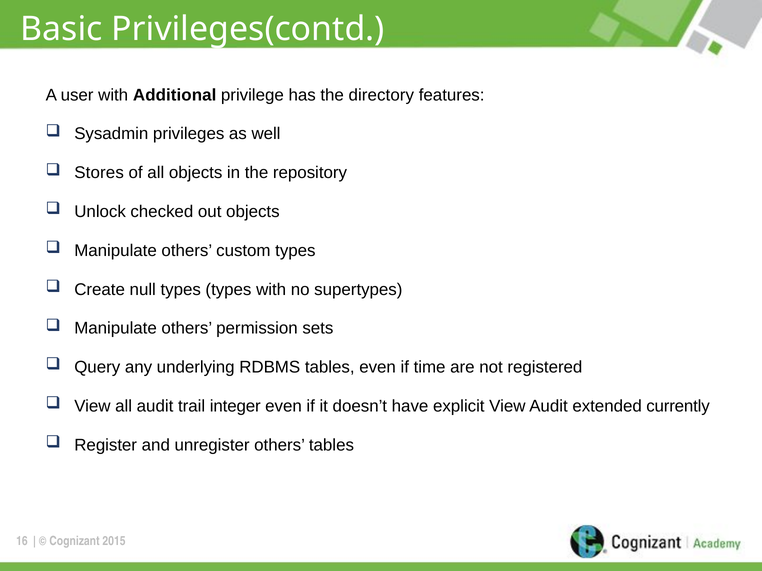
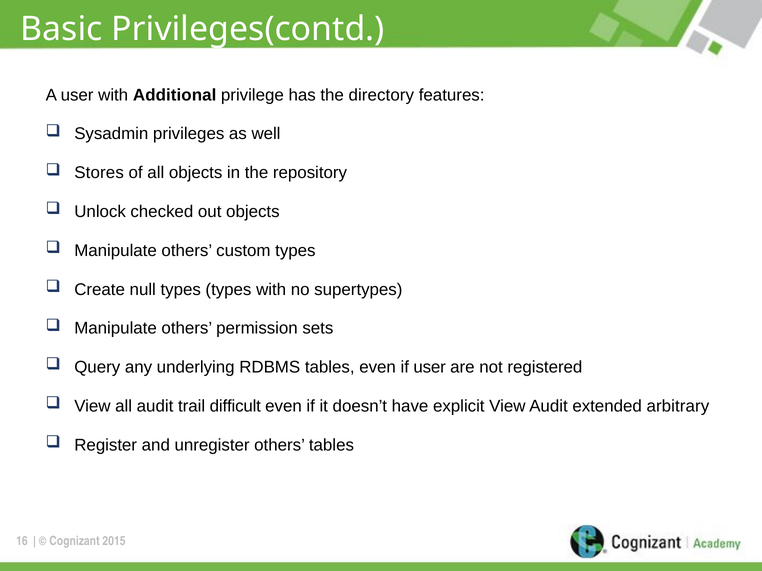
if time: time -> user (430, 367)
integer: integer -> difficult (235, 406)
currently: currently -> arbitrary (678, 406)
